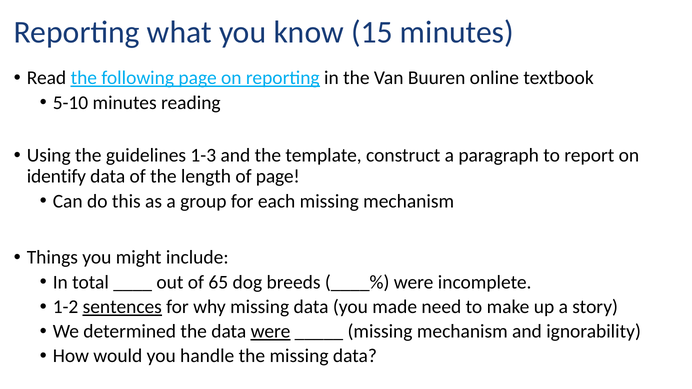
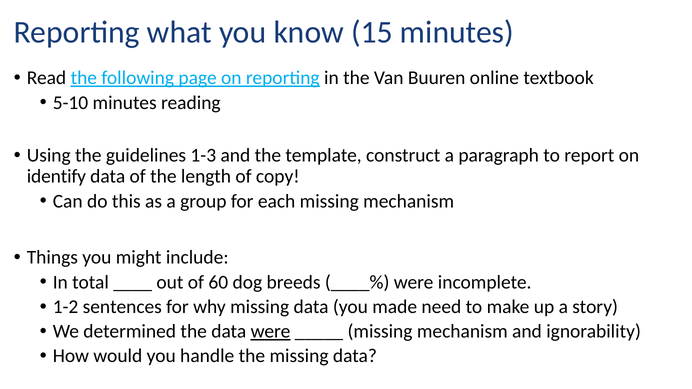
of page: page -> copy (278, 177)
65: 65 -> 60 (218, 282)
sentences underline: present -> none (122, 307)
